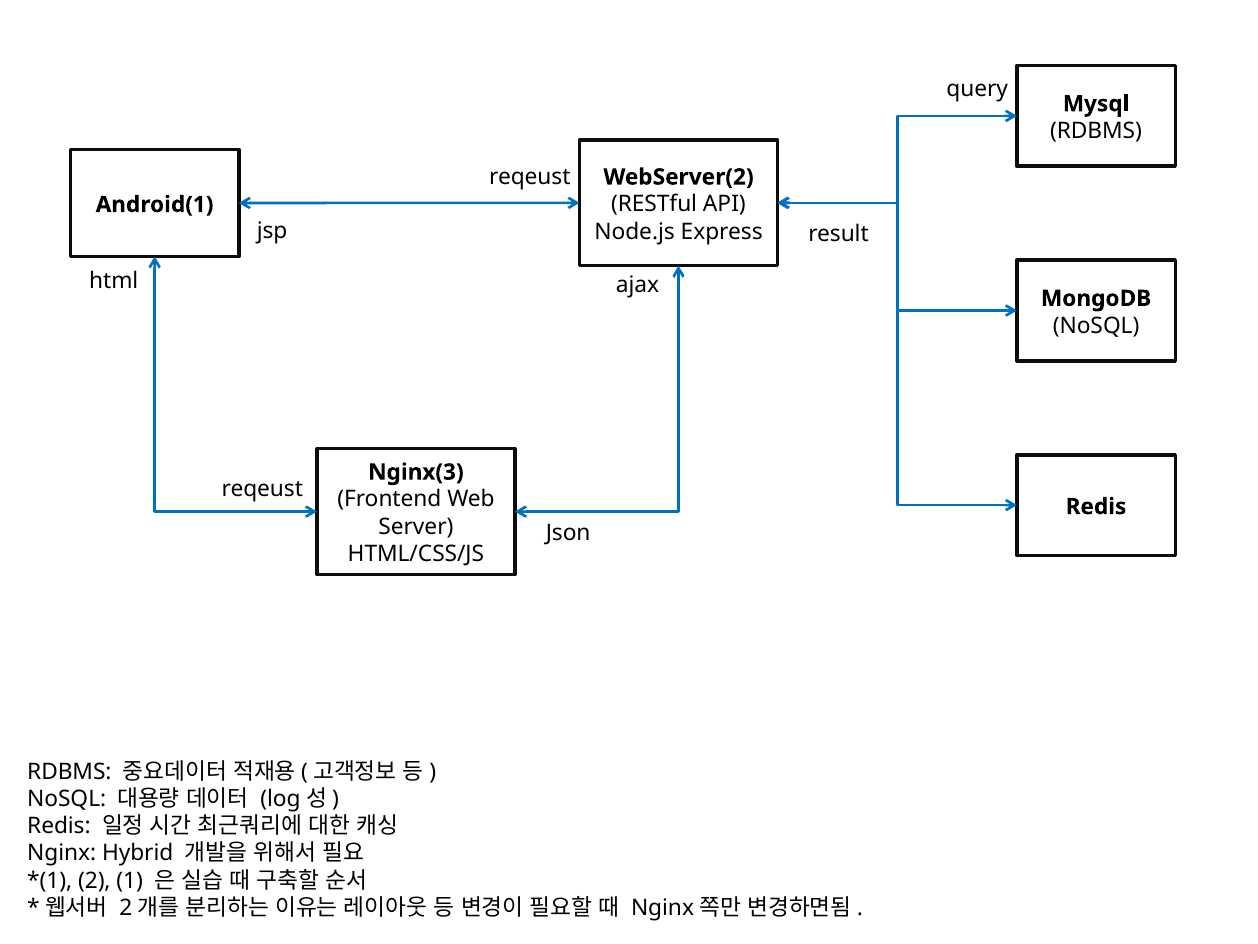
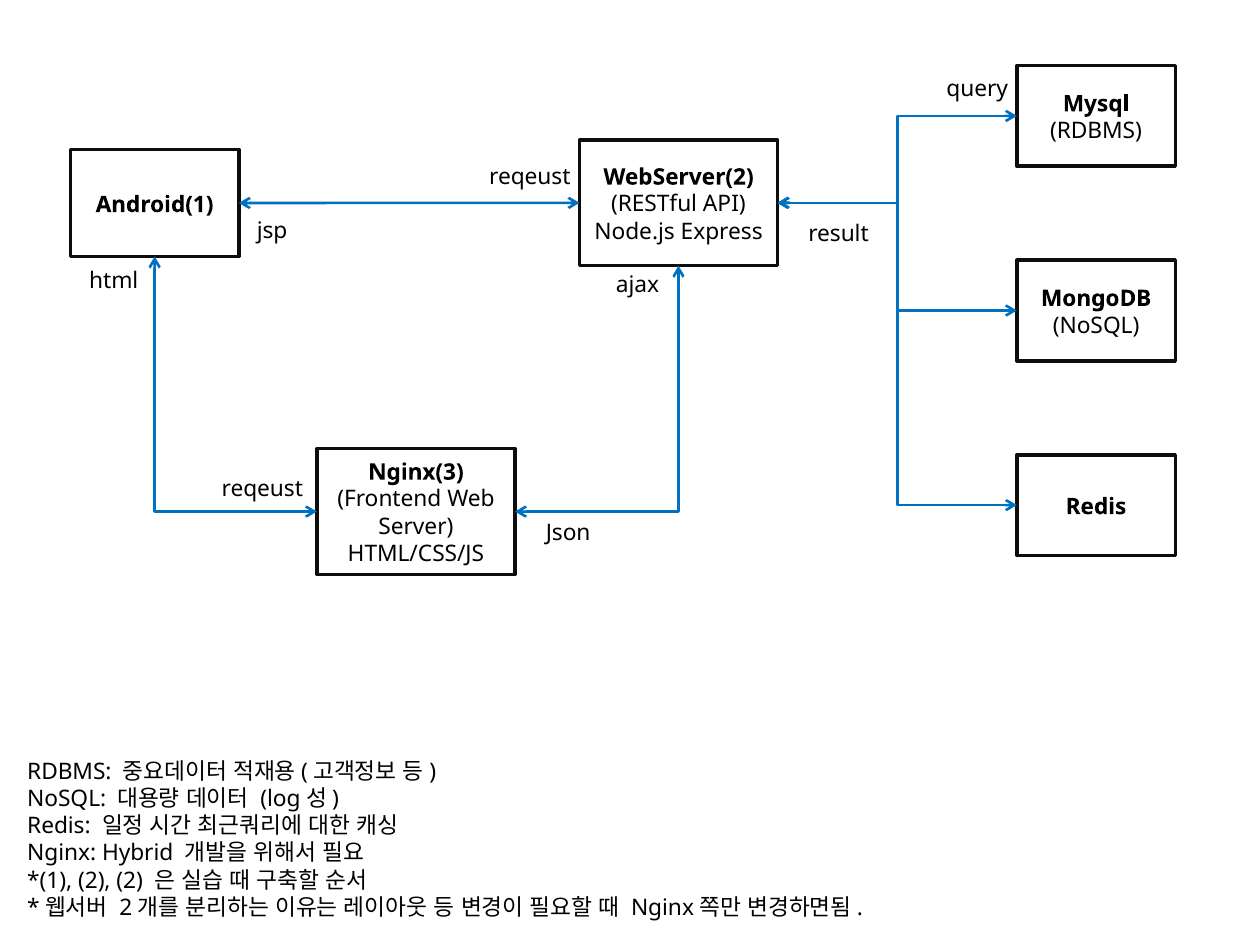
2 1: 1 -> 2 (130, 880)
